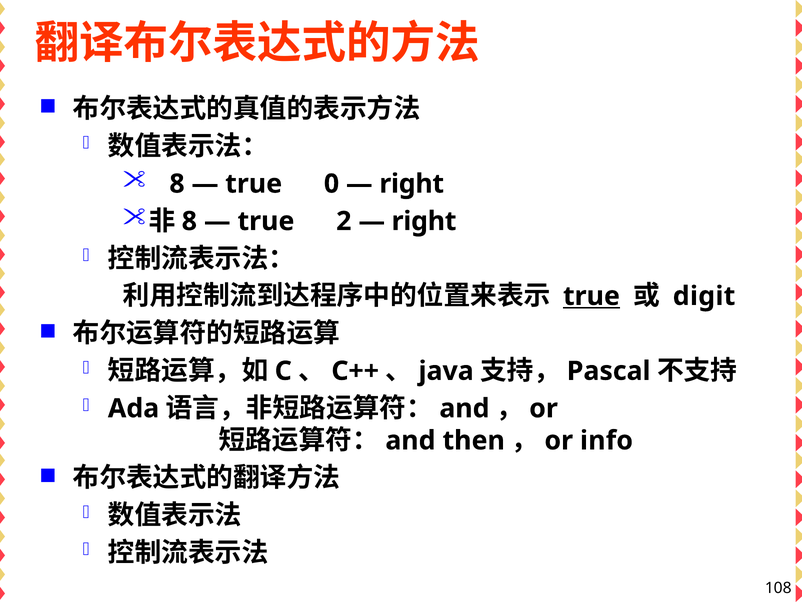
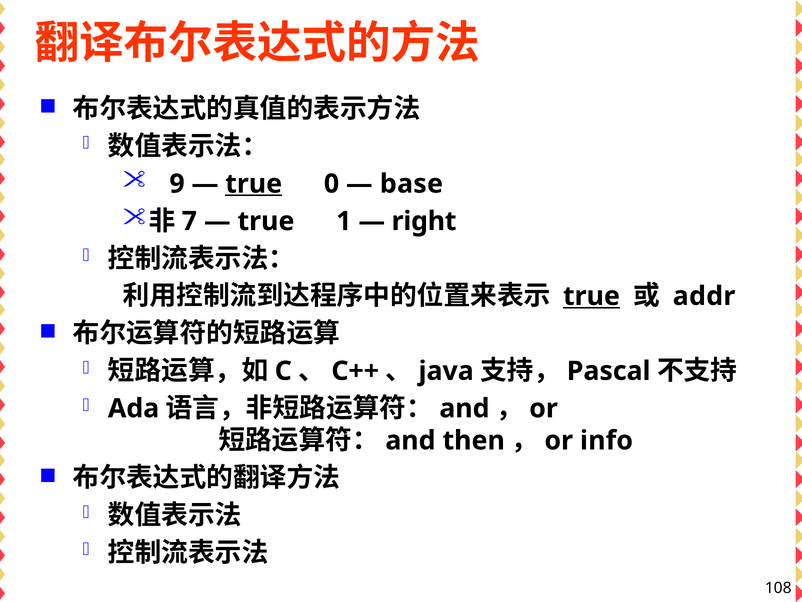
8: 8 -> 9 (177, 184)
true underline: none -> present (254, 184)
right: right -> base (411, 184)
8: 8 -> 7 (189, 221)
2: 2 -> 1 (344, 221)
digit: digit -> addr (704, 296)
